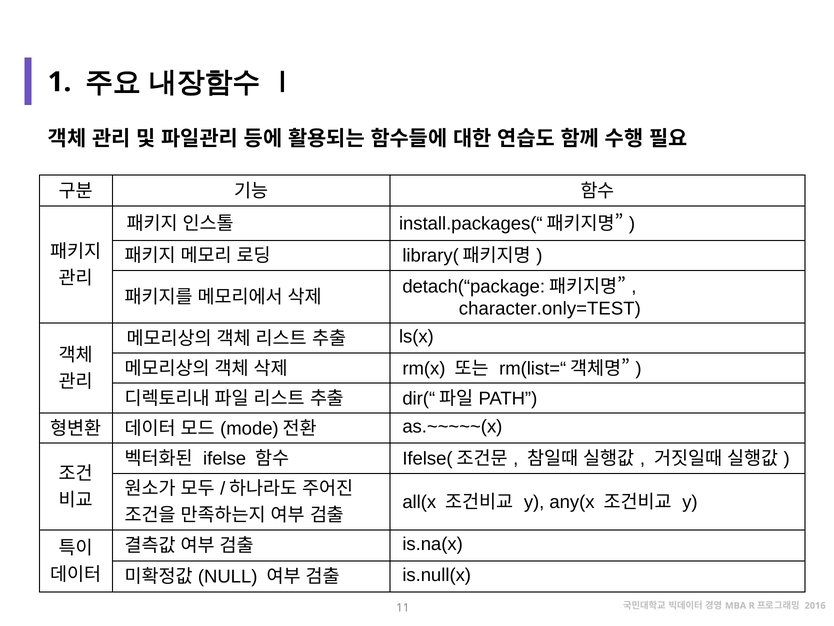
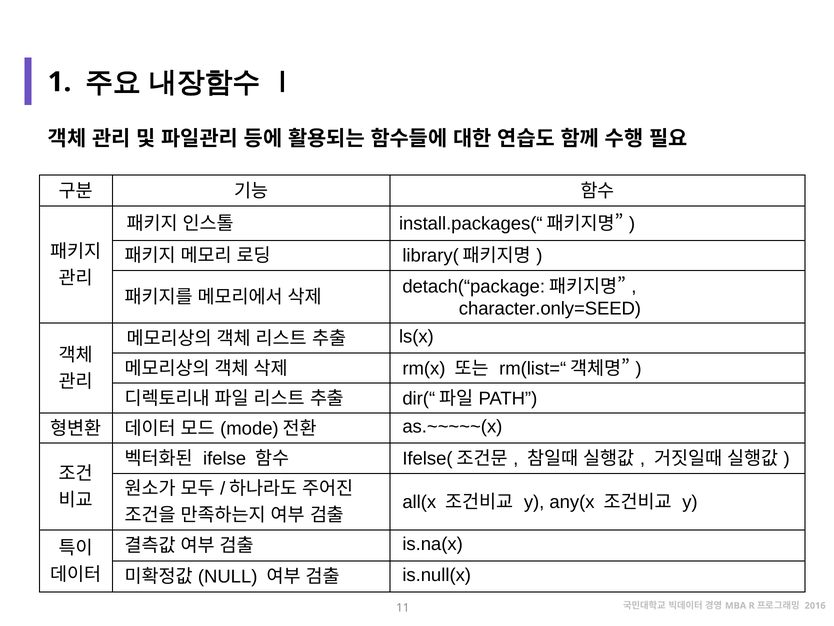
character.only=TEST: character.only=TEST -> character.only=SEED (550, 309)
